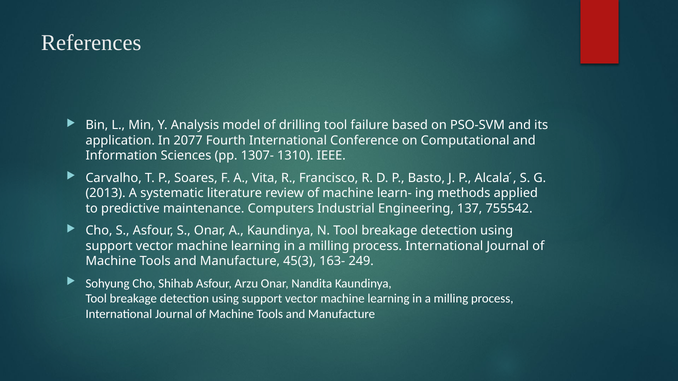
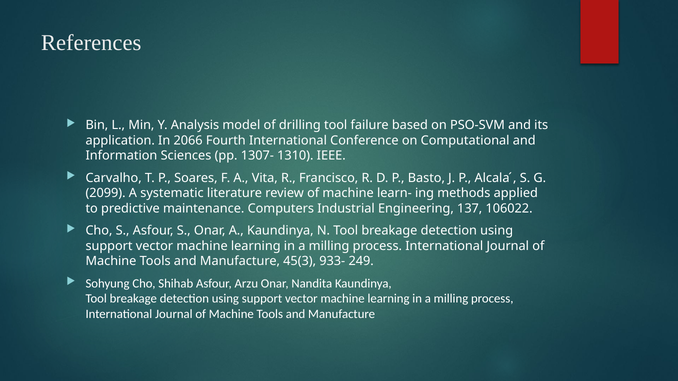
2077: 2077 -> 2066 (188, 140)
2013: 2013 -> 2099 (106, 193)
755542: 755542 -> 106022 (509, 209)
163-: 163- -> 933- (332, 261)
